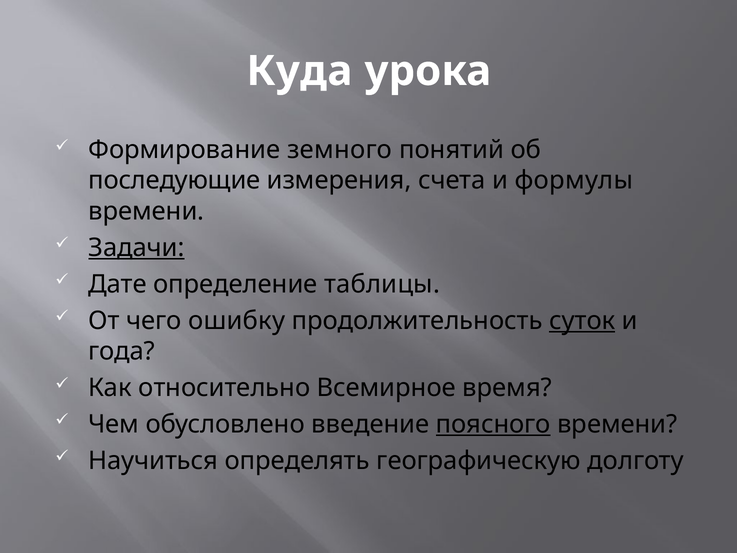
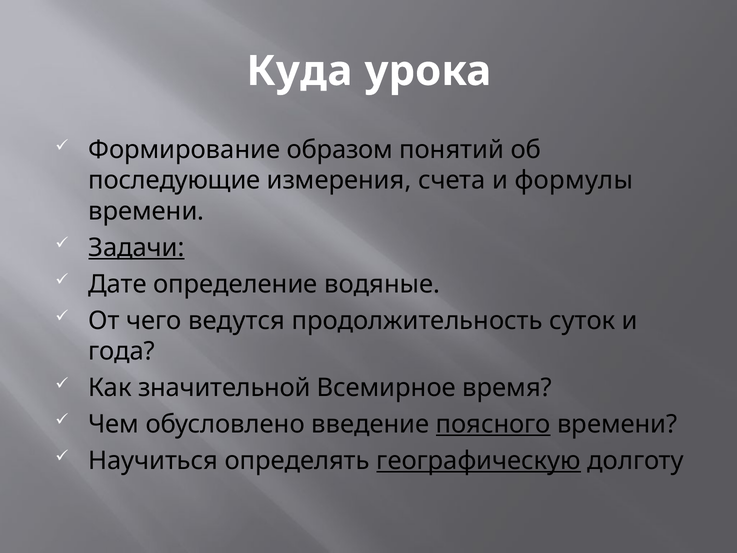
земного: земного -> образом (340, 150)
таблицы: таблицы -> водяные (382, 284)
ошибку: ошибку -> ведутся (237, 320)
суток underline: present -> none (582, 320)
относительно: относительно -> значительной (224, 388)
географическую underline: none -> present (479, 461)
